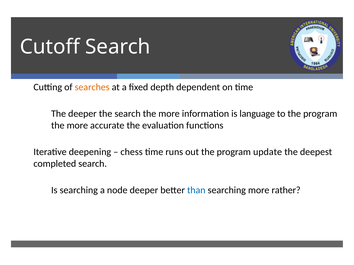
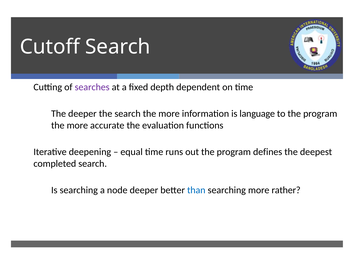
searches colour: orange -> purple (92, 87)
chess: chess -> equal (132, 152)
update: update -> defines (268, 152)
